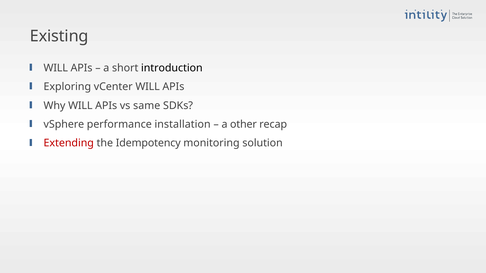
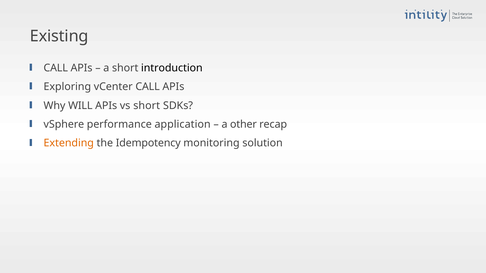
WILL: WILL -> CALL (56, 68)
vCenter WILL: WILL -> CALL (148, 87)
vs same: same -> short (147, 106)
installation: installation -> application (183, 124)
Extending colour: red -> orange (69, 143)
